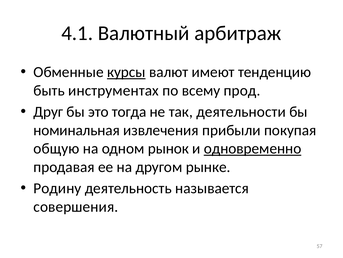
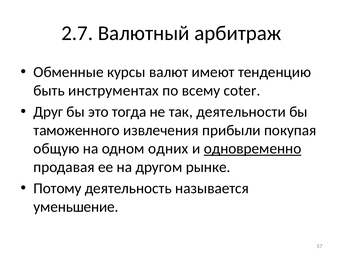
4.1: 4.1 -> 2.7 (77, 33)
курсы underline: present -> none (126, 72)
прод: прод -> coter (242, 90)
номинальная: номинальная -> таможенного (77, 130)
рынок: рынок -> одних (168, 148)
Родину: Родину -> Потому (57, 188)
совершения: совершения -> уменьшение (76, 206)
